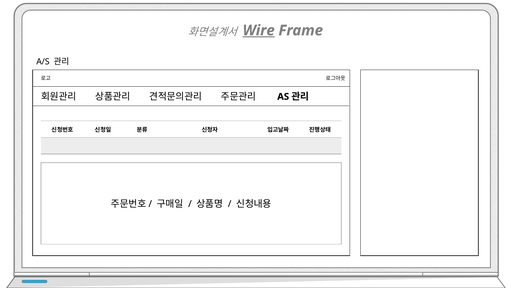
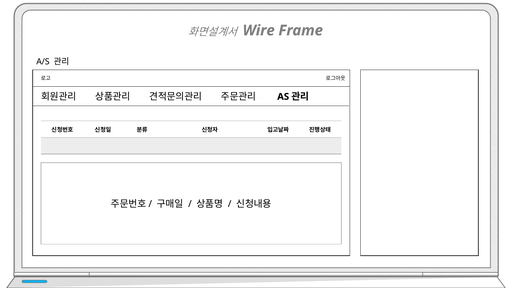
Wire underline: present -> none (259, 30)
